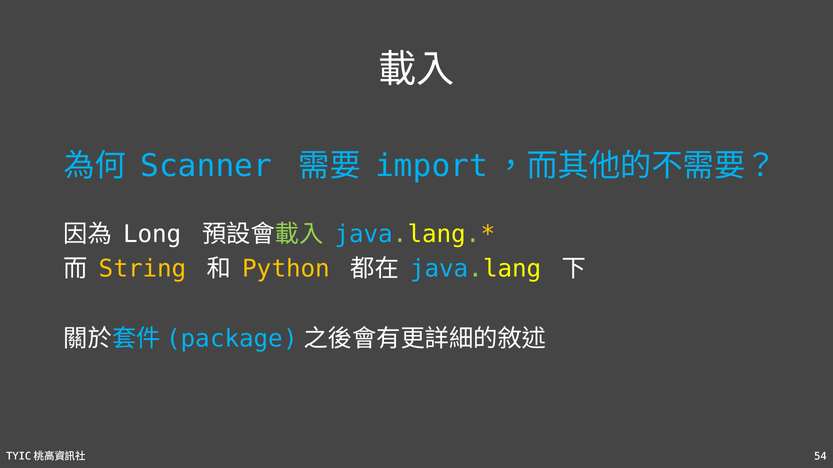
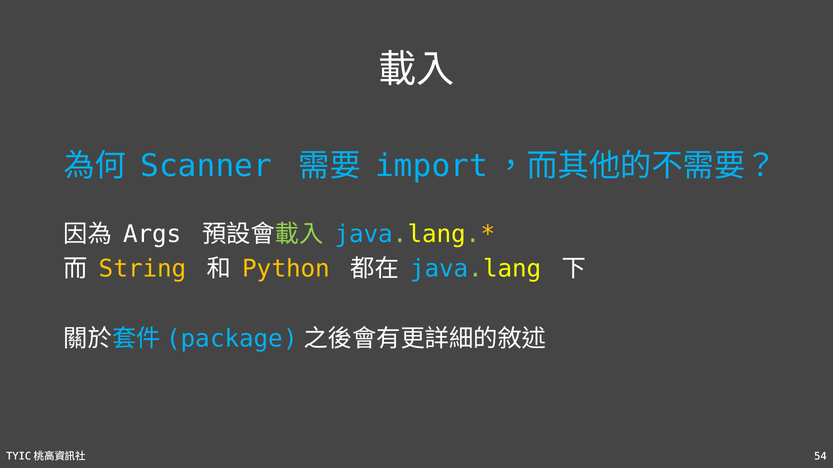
Long: Long -> Args (152, 234)
